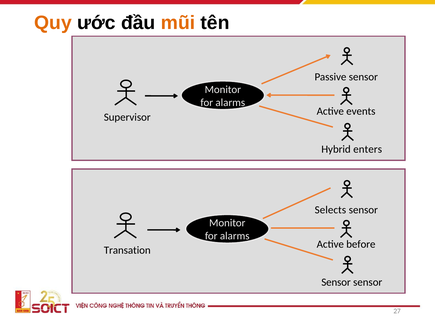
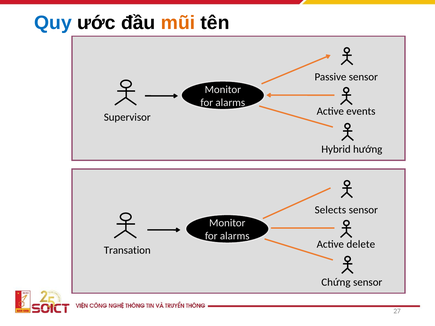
Quy colour: orange -> blue (53, 23)
enters: enters -> hướng (368, 149)
before: before -> delete (361, 244)
Sensor: Sensor -> Chứng (336, 282)
